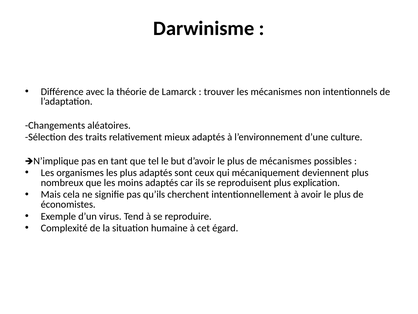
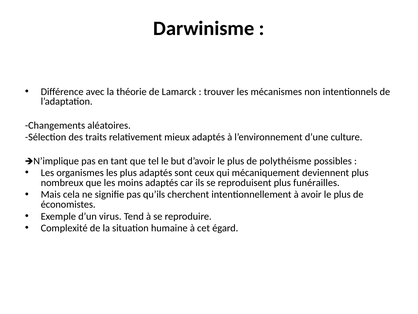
de mécanismes: mécanismes -> polythéisme (285, 161)
explication: explication -> funérailles (316, 182)
